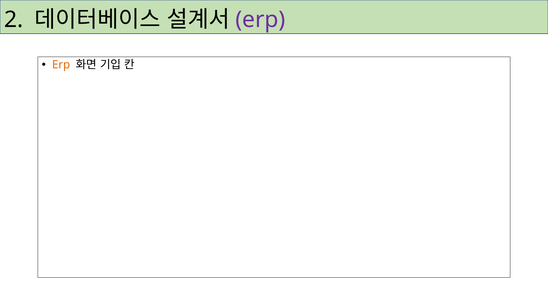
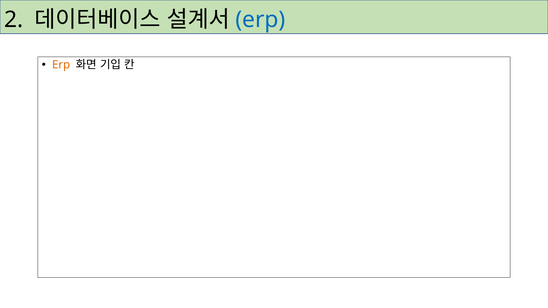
erp colour: purple -> blue (260, 20)
